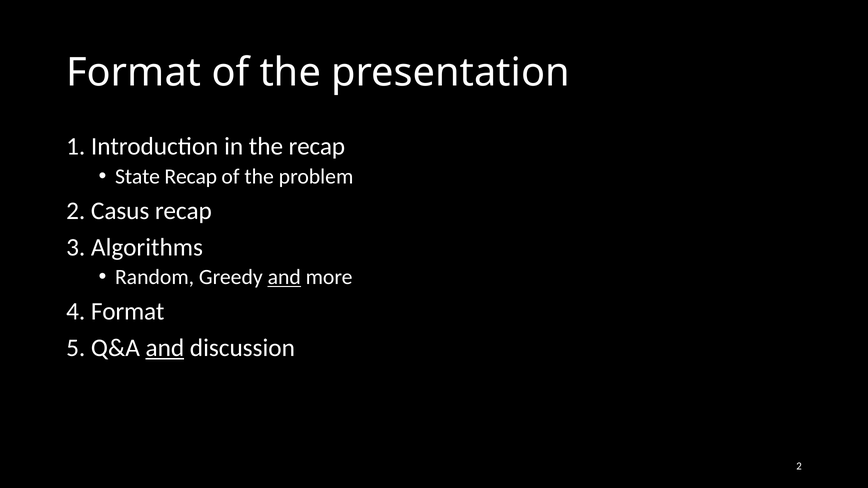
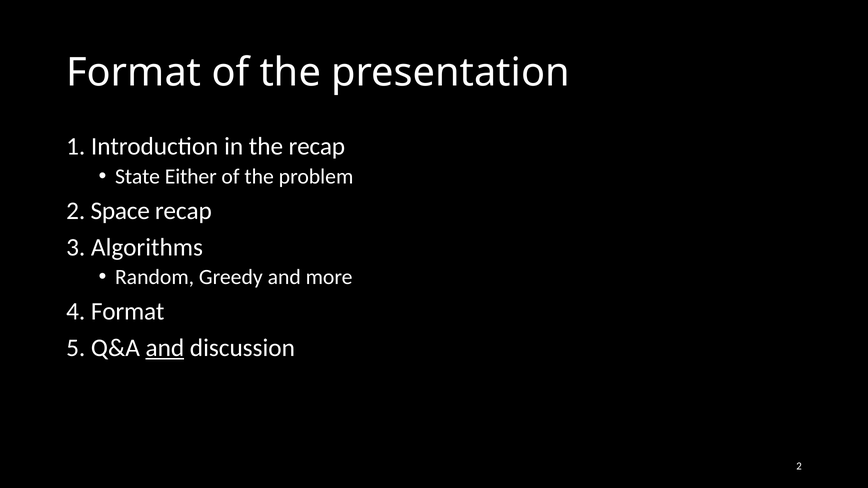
State Recap: Recap -> Either (191, 177)
Casus: Casus -> Space (120, 211)
and underline: present -> none (284, 277)
